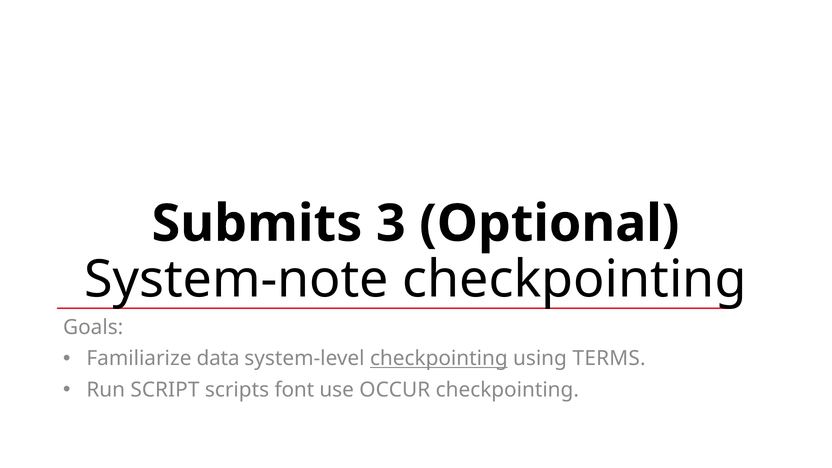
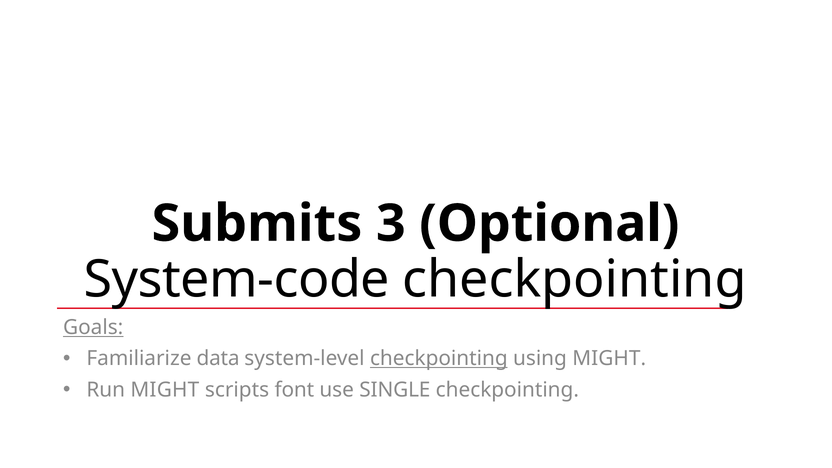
System-note: System-note -> System-code (237, 280)
Goals underline: none -> present (93, 327)
using TERMS: TERMS -> MIGHT (609, 359)
Run SCRIPT: SCRIPT -> MIGHT (165, 390)
OCCUR: OCCUR -> SINGLE (395, 390)
